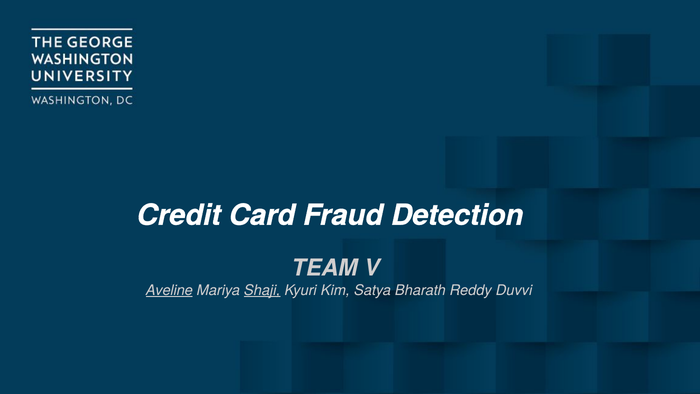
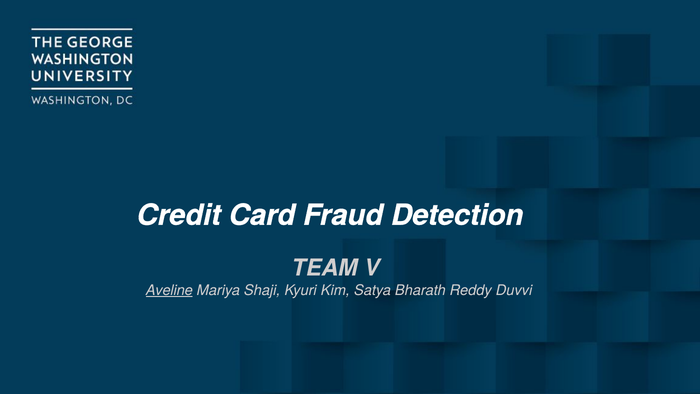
Shaji underline: present -> none (262, 290)
